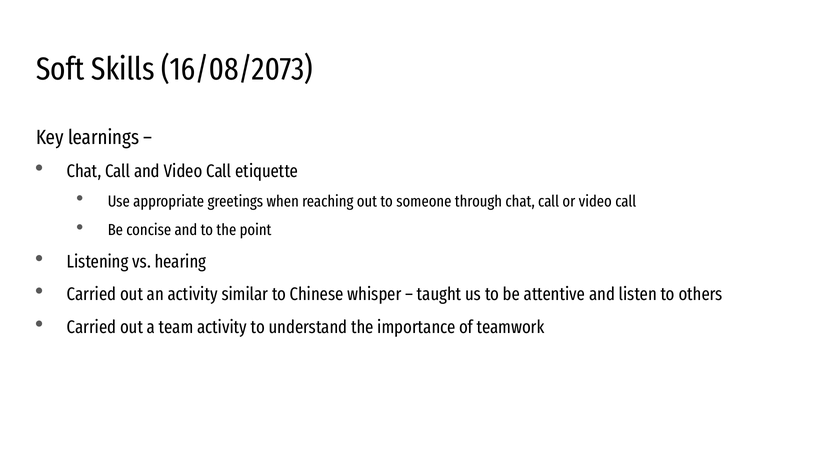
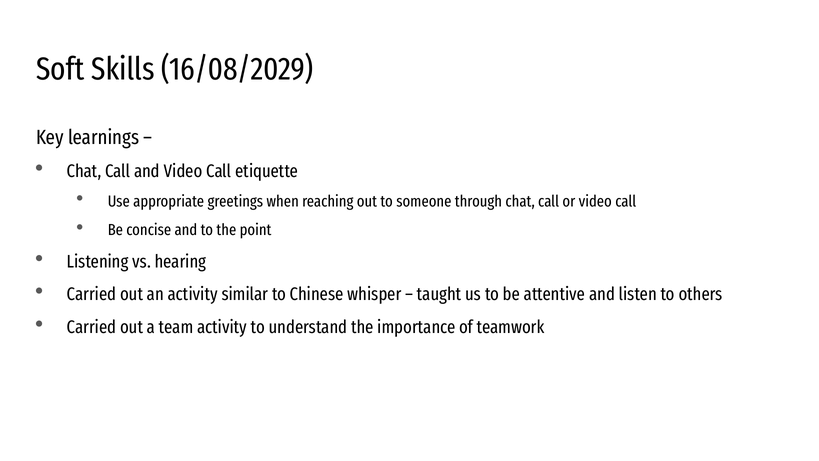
16/08/2073: 16/08/2073 -> 16/08/2029 (237, 69)
